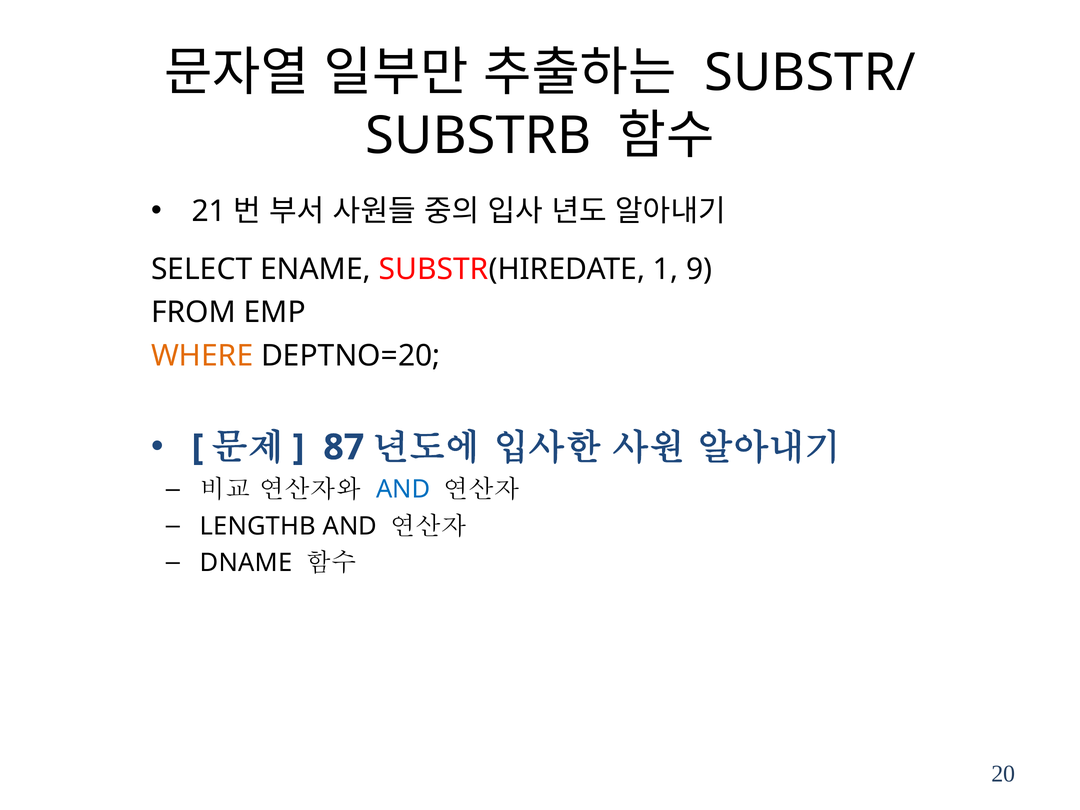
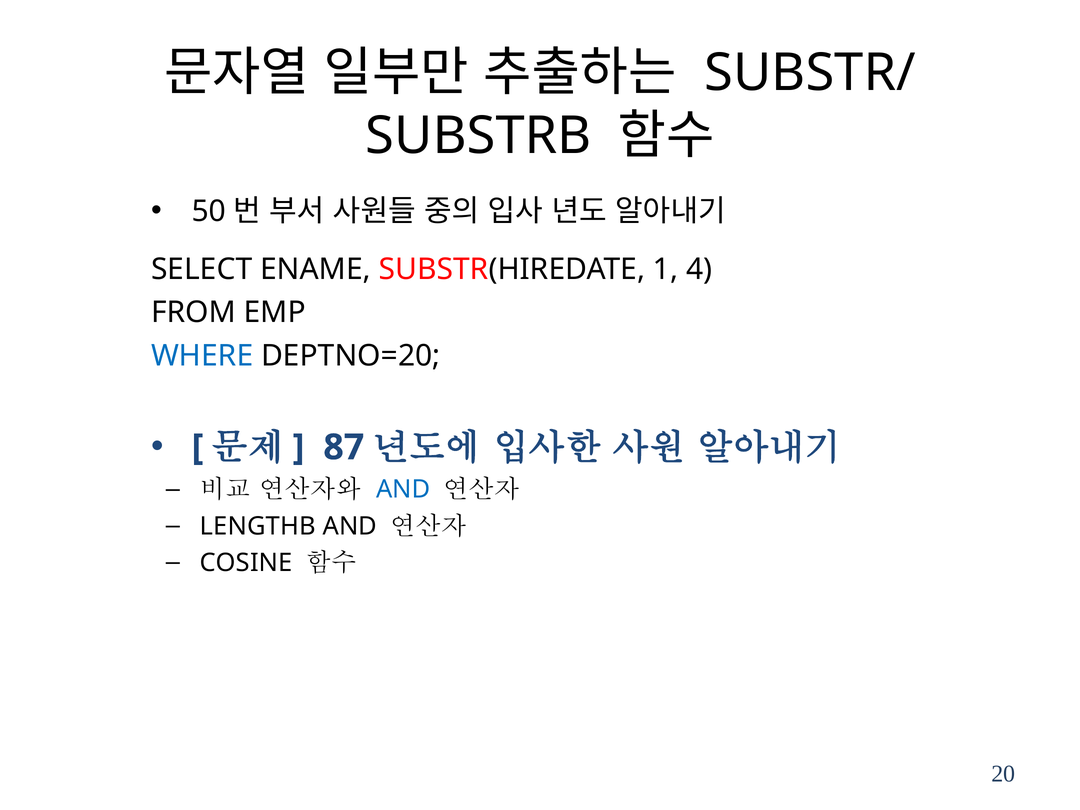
21: 21 -> 50 (209, 211)
9: 9 -> 4 (699, 269)
WHERE colour: orange -> blue (202, 356)
DNAME: DNAME -> COSINE (246, 563)
